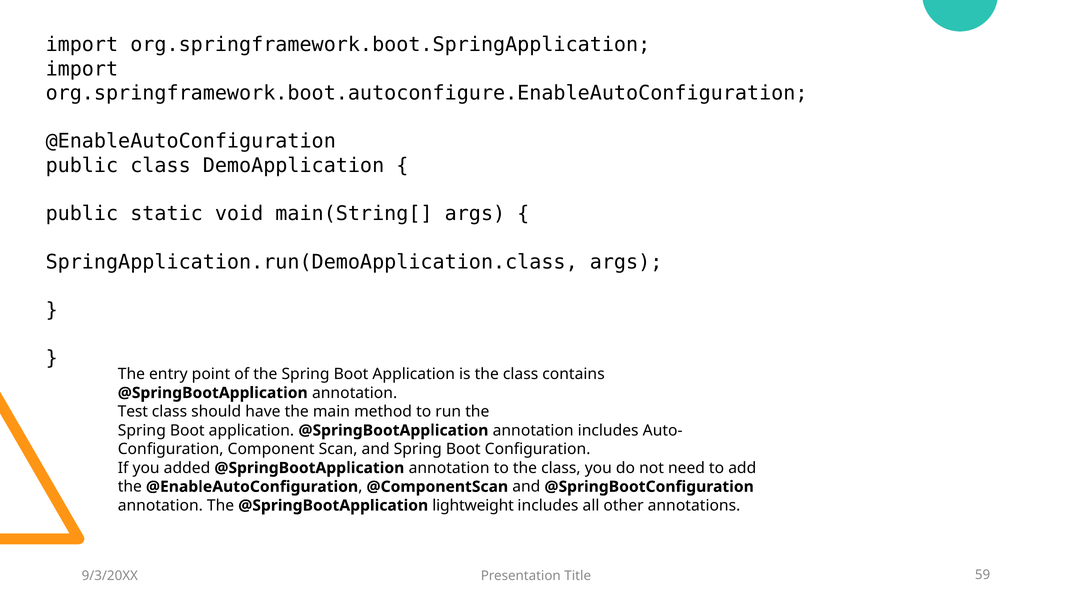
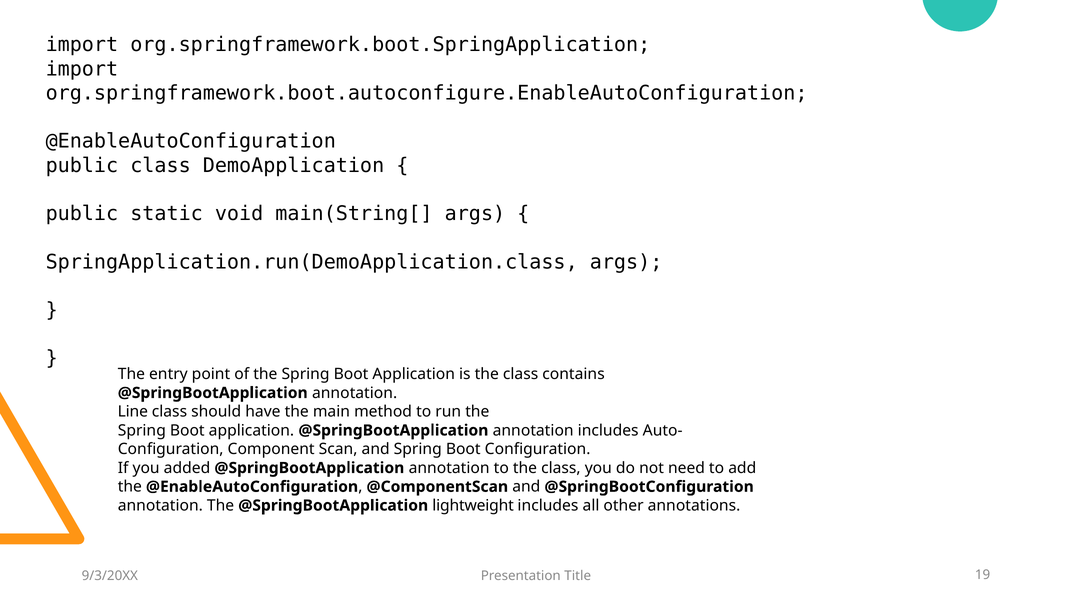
Test: Test -> Line (133, 412)
59: 59 -> 19 (983, 575)
